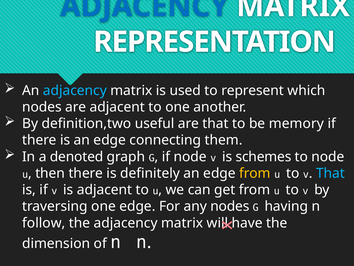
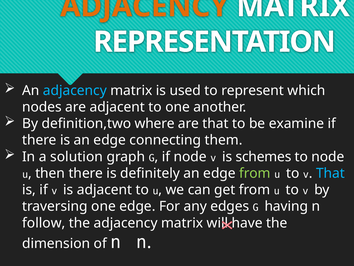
ADJACENCY colour: blue -> orange (144, 6)
useful: useful -> where (155, 123)
memory: memory -> examine (296, 123)
denoted: denoted -> solution (77, 156)
from colour: yellow -> light green (255, 173)
any nodes: nodes -> edges (230, 206)
